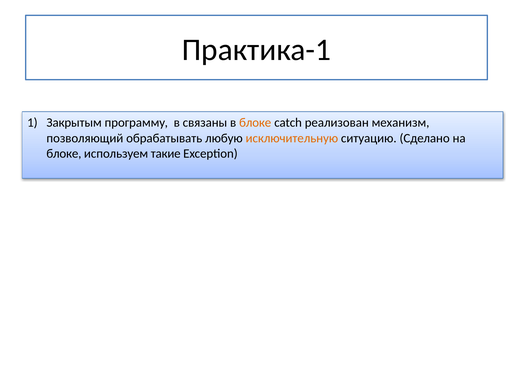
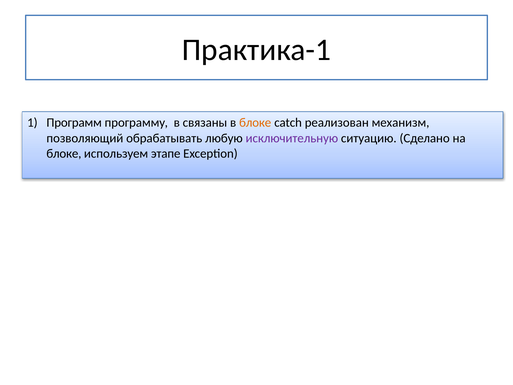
Закрытым: Закрытым -> Программ (74, 123)
исключительную colour: orange -> purple (292, 138)
такие: такие -> этапе (166, 153)
